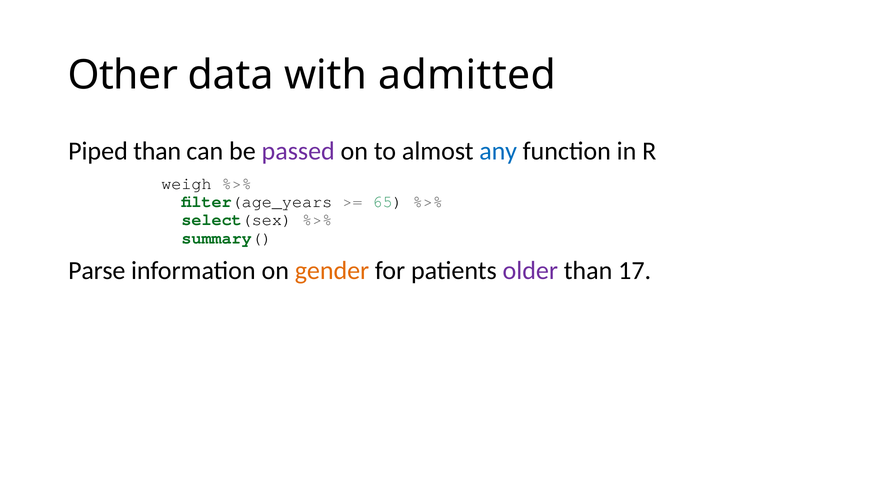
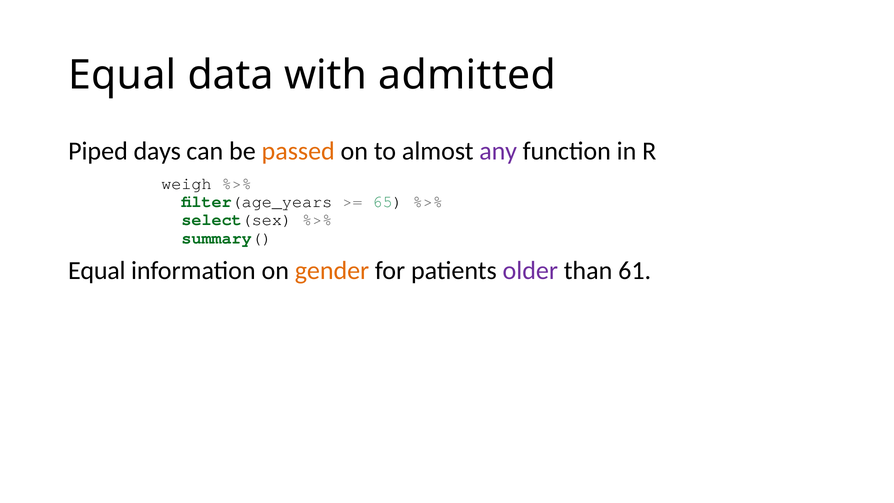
Other: Other -> Equal (122, 75)
Piped than: than -> days (157, 151)
passed colour: purple -> orange (298, 151)
any colour: blue -> purple (498, 151)
Parse: Parse -> Equal (97, 270)
17: 17 -> 61 (635, 270)
